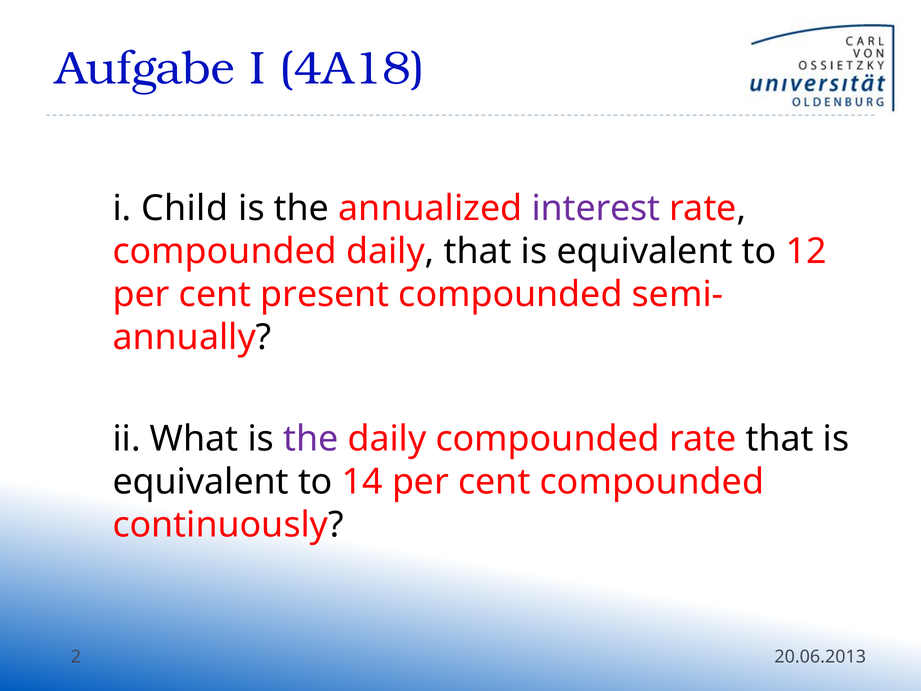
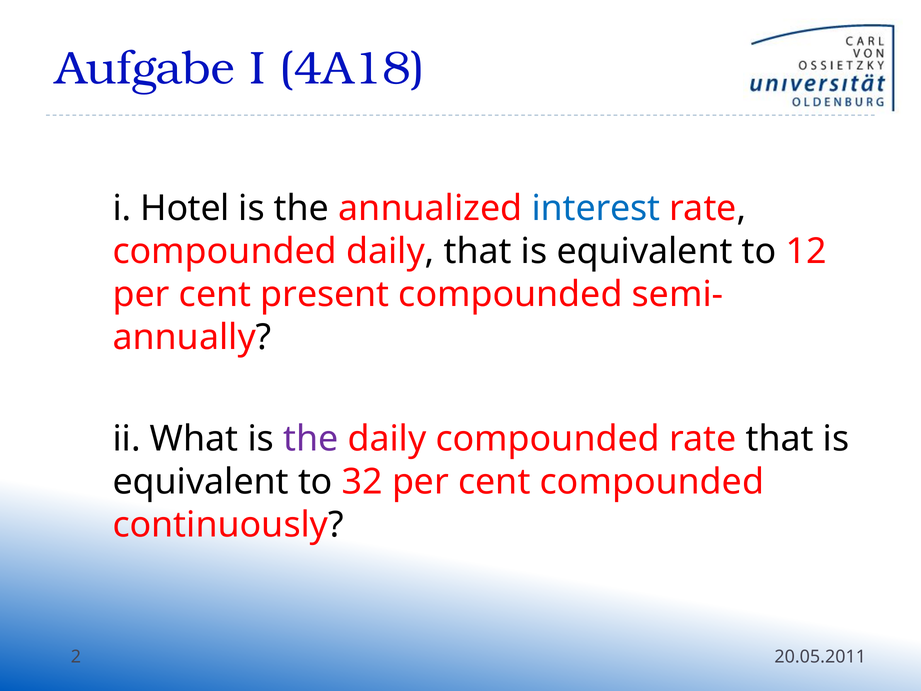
Child: Child -> Hotel (185, 208)
interest colour: purple -> blue (596, 208)
14: 14 -> 32 (362, 482)
20.06.2013: 20.06.2013 -> 20.05.2011 (820, 657)
